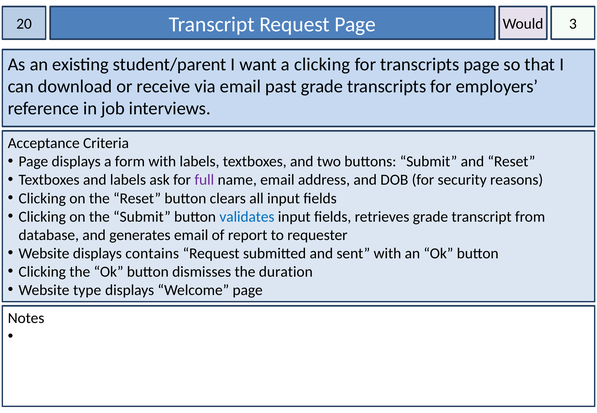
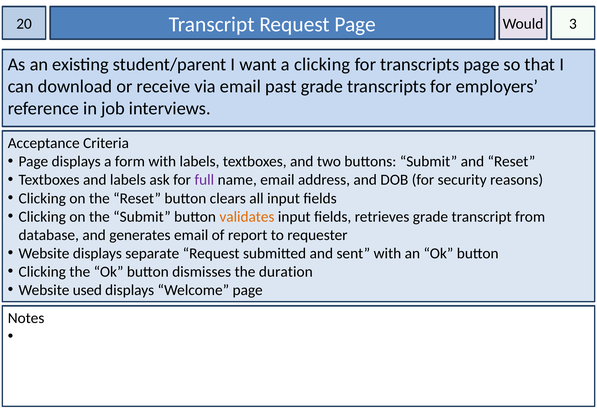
validates colour: blue -> orange (247, 217)
contains: contains -> separate (152, 254)
type: type -> used (87, 290)
